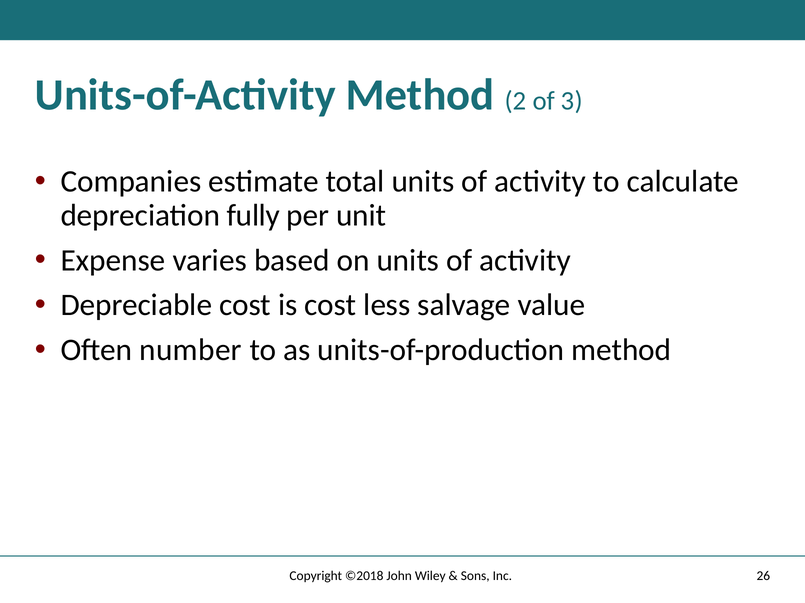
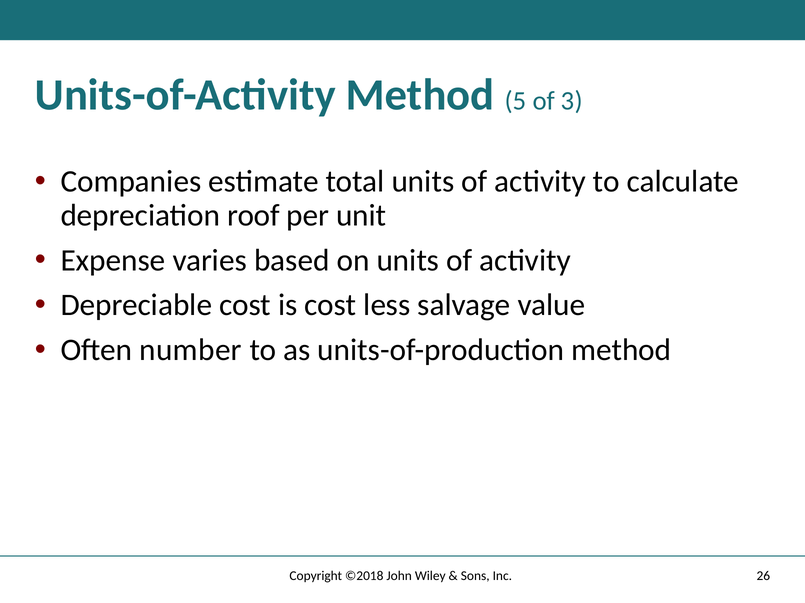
2: 2 -> 5 (516, 101)
fully: fully -> roof (253, 216)
